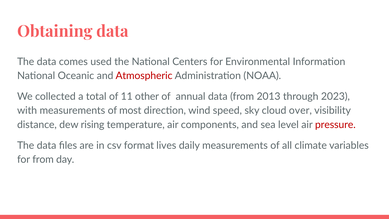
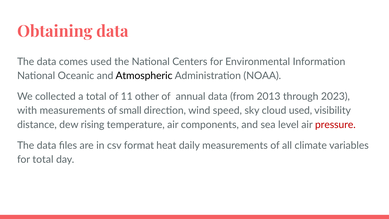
Atmospheric colour: red -> black (144, 76)
most: most -> small (130, 110)
cloud over: over -> used (300, 110)
lives: lives -> heat (166, 145)
for from: from -> total (43, 159)
